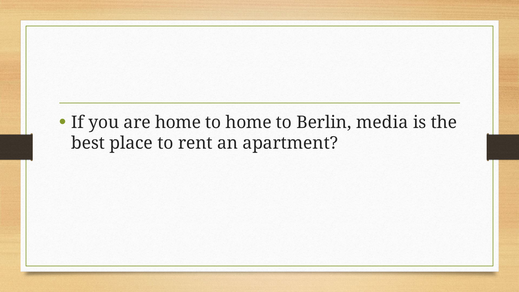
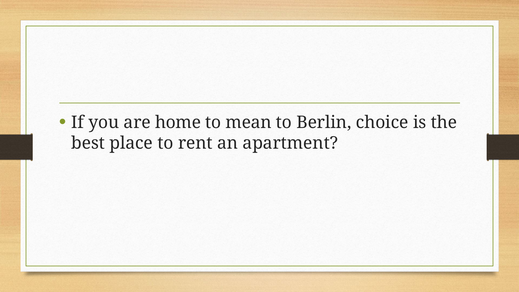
to home: home -> mean (249, 122)
media: media -> choice (382, 122)
